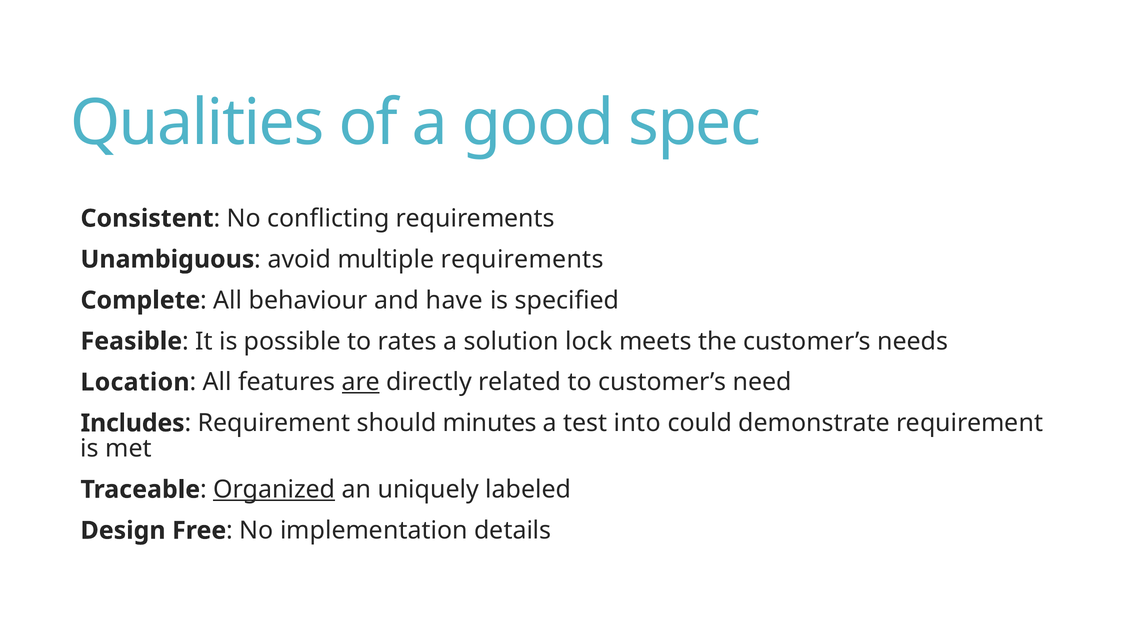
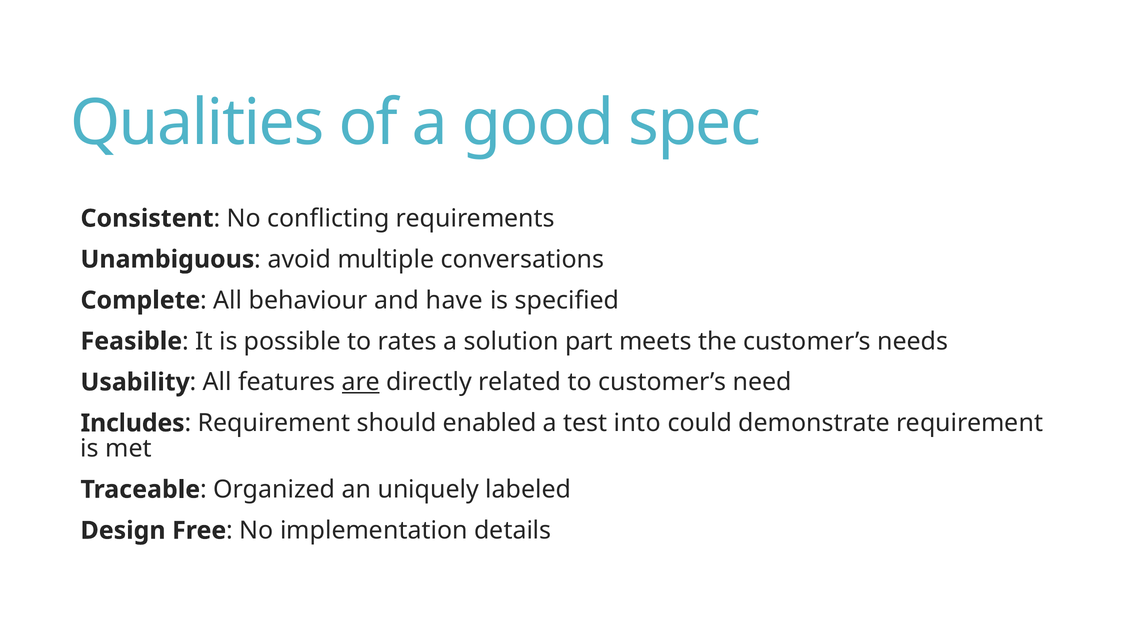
multiple requirements: requirements -> conversations (522, 260)
lock: lock -> part (589, 341)
Location: Location -> Usability (135, 382)
minutes: minutes -> enabled (490, 423)
Organized underline: present -> none (274, 490)
